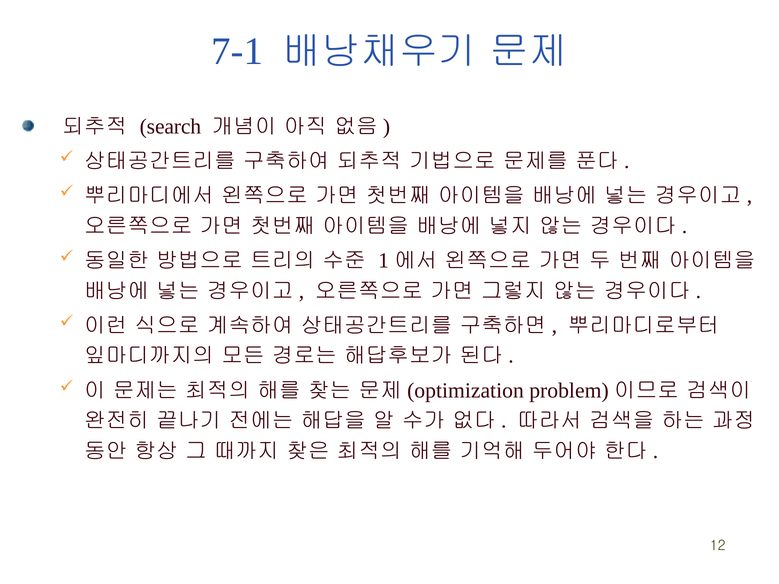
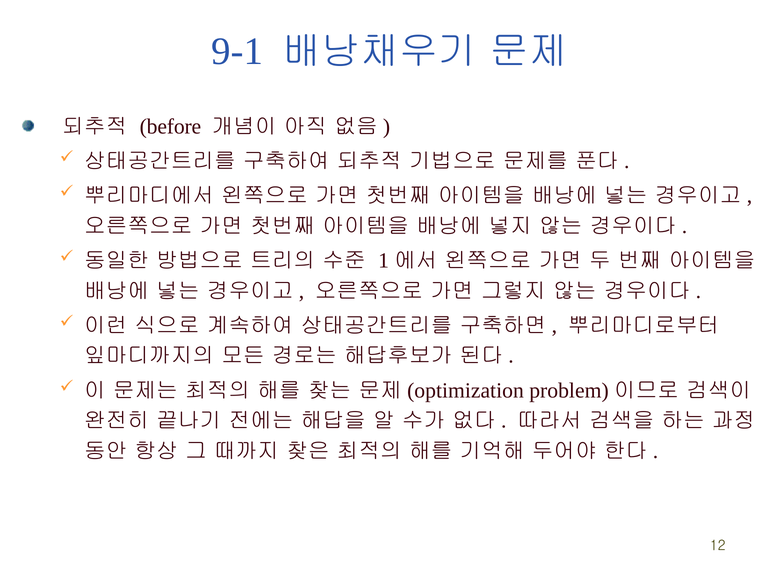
7-1: 7-1 -> 9-1 (237, 51)
search: search -> before (170, 127)
